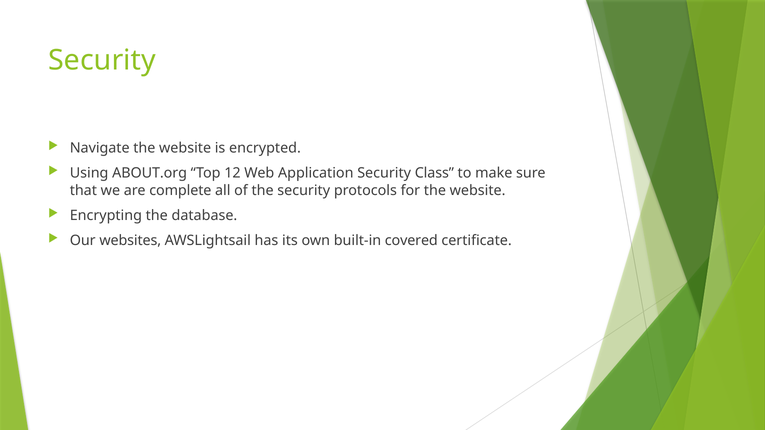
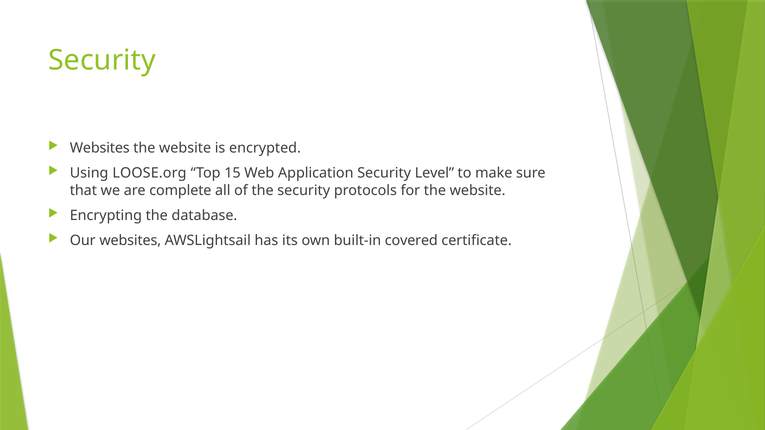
Navigate: Navigate -> Websites (100, 148)
ABOUT.org: ABOUT.org -> LOOSE.org (149, 173)
12: 12 -> 15 (232, 173)
Class: Class -> Level (434, 173)
